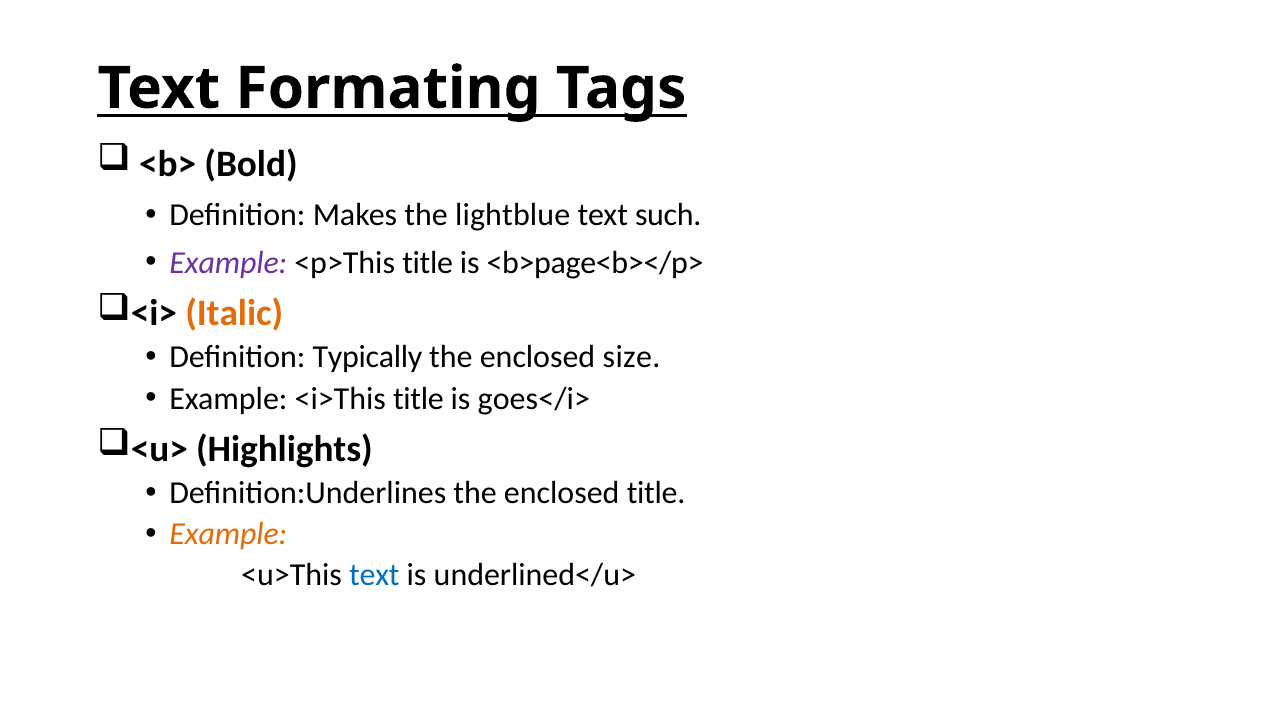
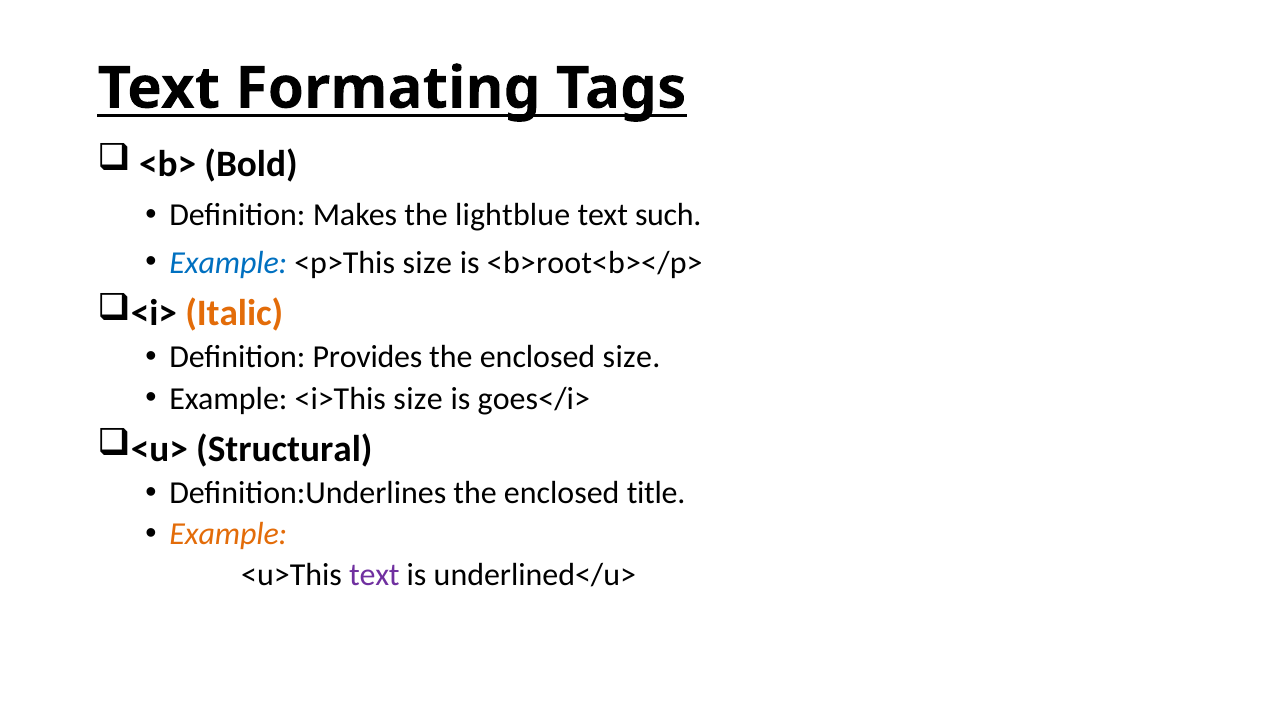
Example colour: purple -> blue (228, 263)
<p>This title: title -> size (427, 263)
<b>page<b></p>: <b>page<b></p> -> <b>root<b></p> (595, 263)
Typically: Typically -> Provides (367, 357)
<i>This title: title -> size (418, 398)
Highlights: Highlights -> Structural (284, 449)
text colour: blue -> purple (374, 575)
